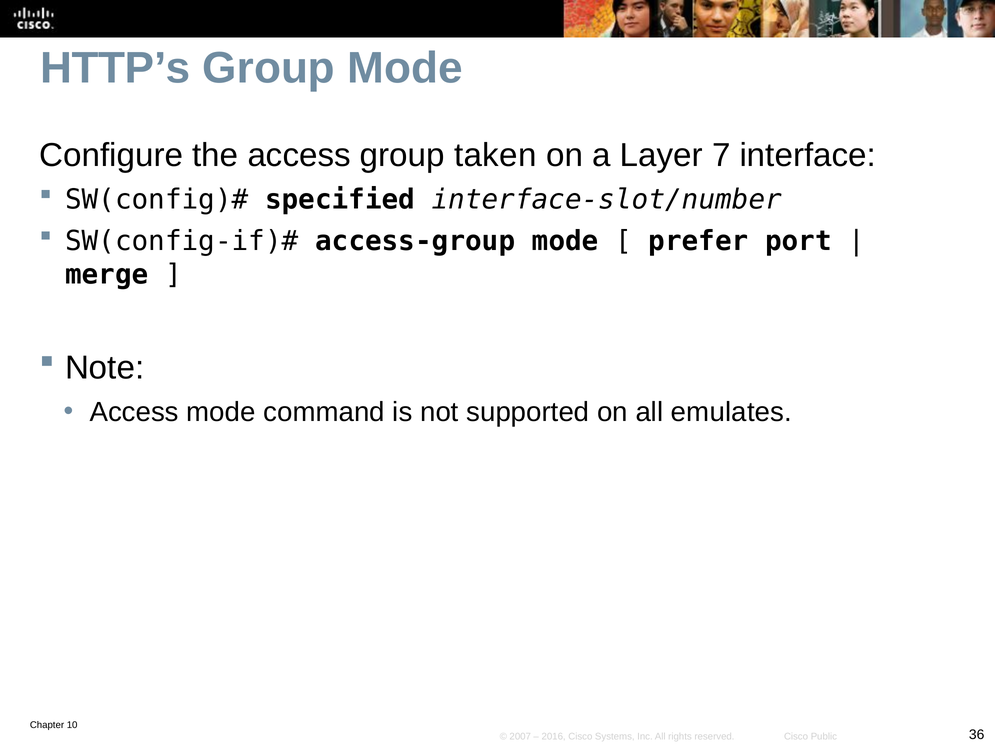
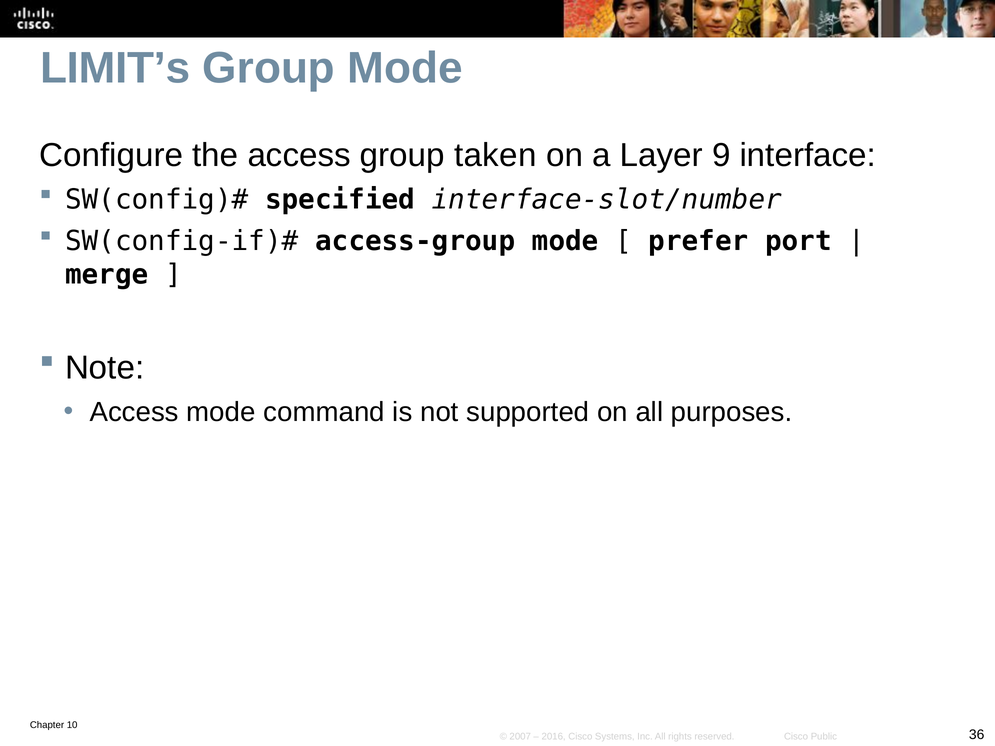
HTTP’s: HTTP’s -> LIMIT’s (115, 68)
7: 7 -> 9 (721, 155)
emulates: emulates -> purposes (732, 412)
